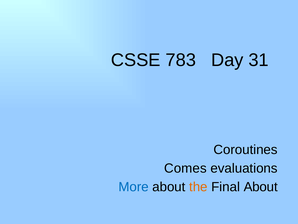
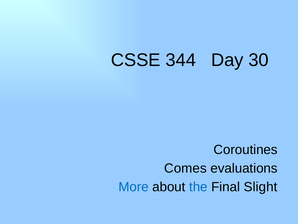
783: 783 -> 344 (181, 60)
31: 31 -> 30 (259, 60)
the colour: orange -> blue (198, 187)
Final About: About -> Slight (261, 187)
